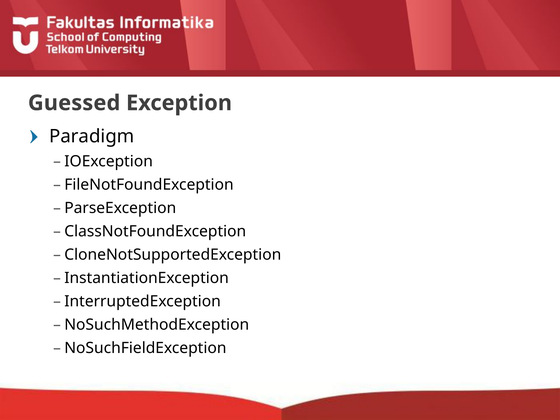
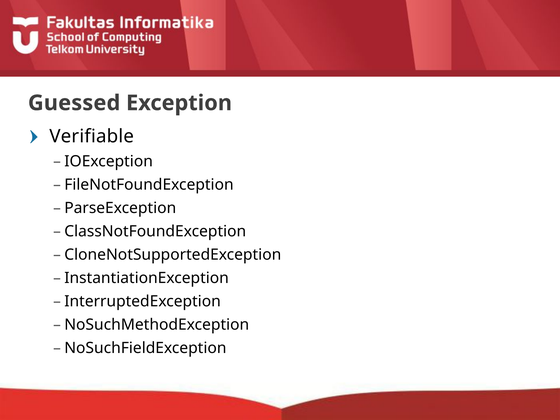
Paradigm: Paradigm -> Verifiable (92, 136)
